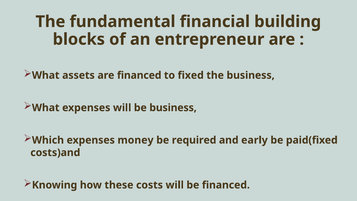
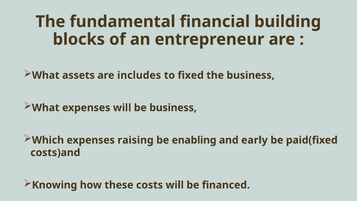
are financed: financed -> includes (139, 75)
money: money -> raising (136, 140)
required: required -> enabling (194, 140)
